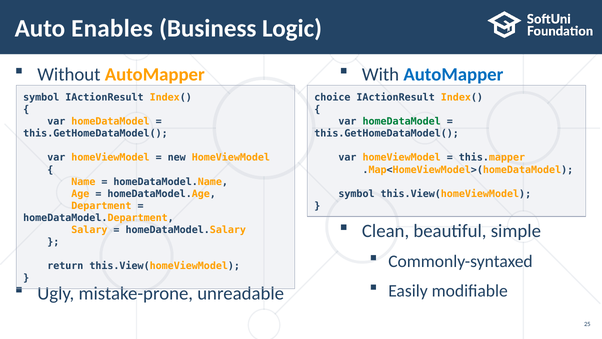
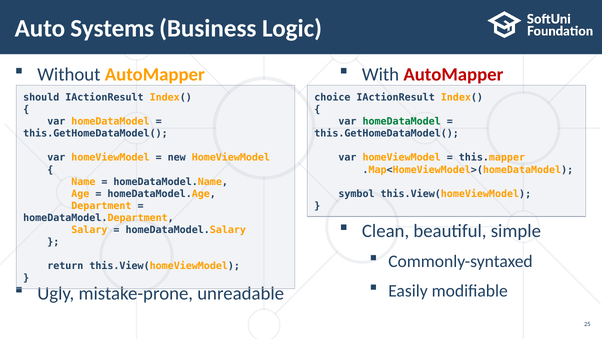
Enables: Enables -> Systems (112, 29)
AutoMapper colour: blue -> red (453, 75)
symbol: symbol -> should (41, 97)
